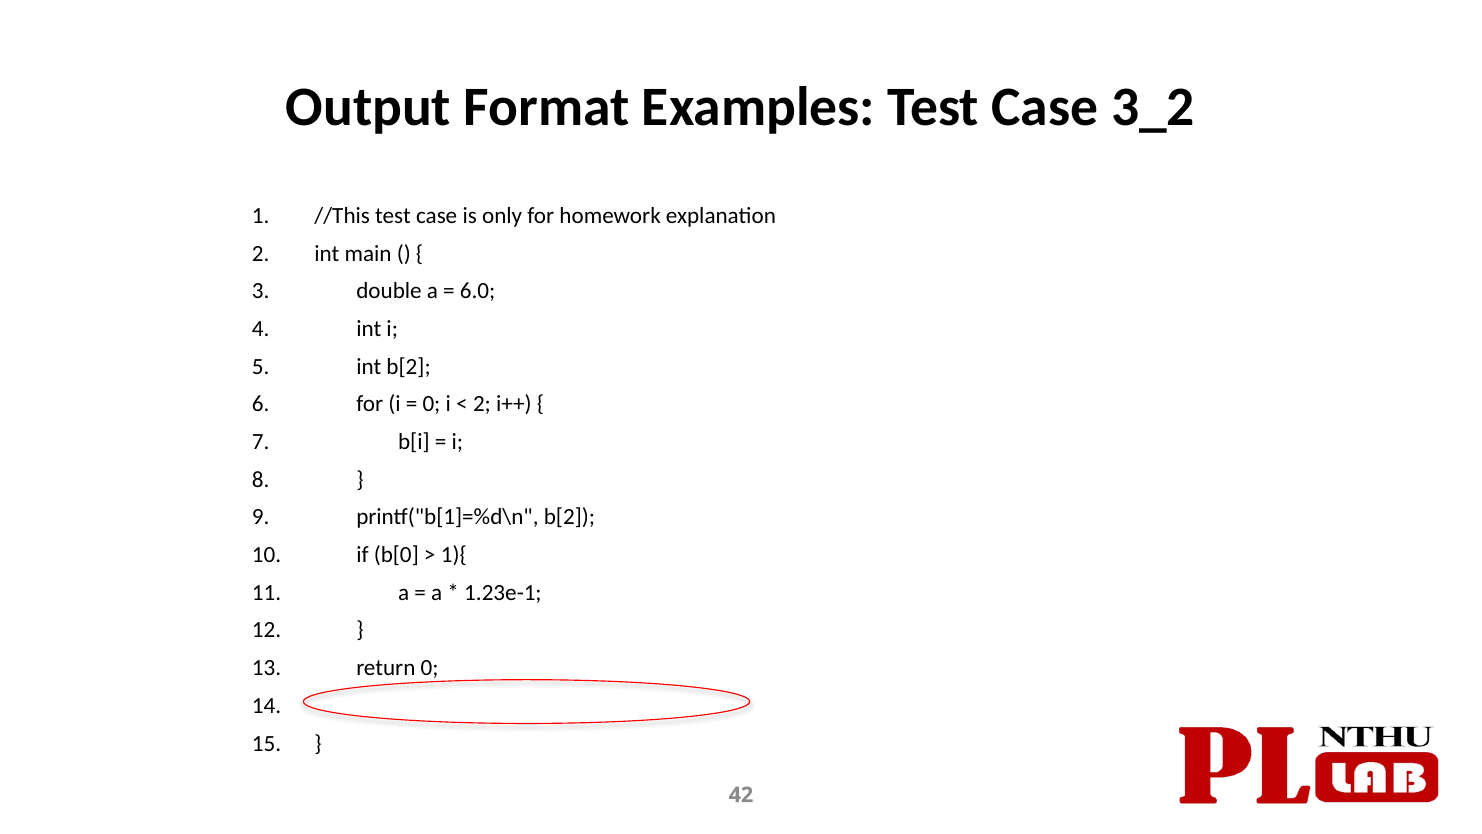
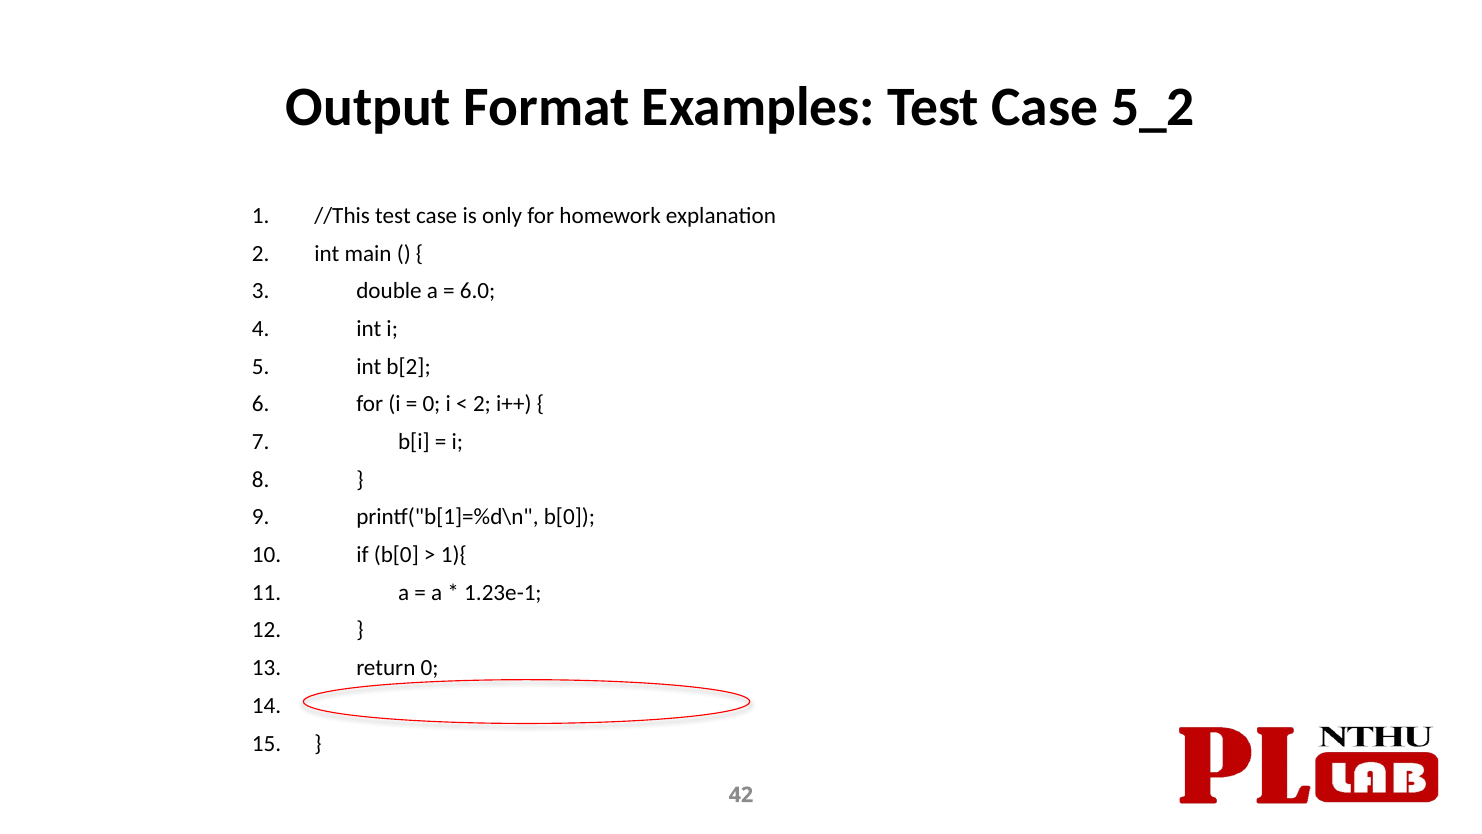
3_2: 3_2 -> 5_2 (1153, 107)
printf("b[1]=%d\n b[2: b[2 -> b[0 (569, 517)
